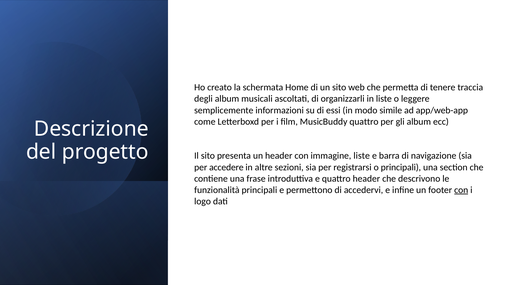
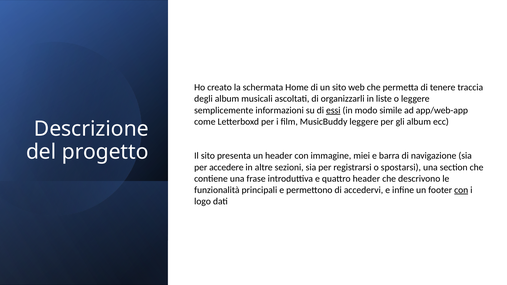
essi underline: none -> present (333, 110)
MusicBuddy quattro: quattro -> leggere (364, 122)
immagine liste: liste -> miei (362, 156)
o principali: principali -> spostarsi (401, 167)
